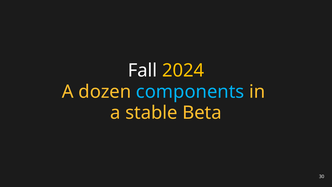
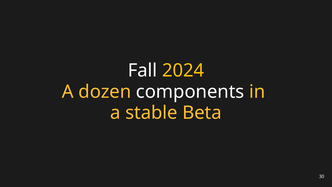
components colour: light blue -> white (190, 92)
